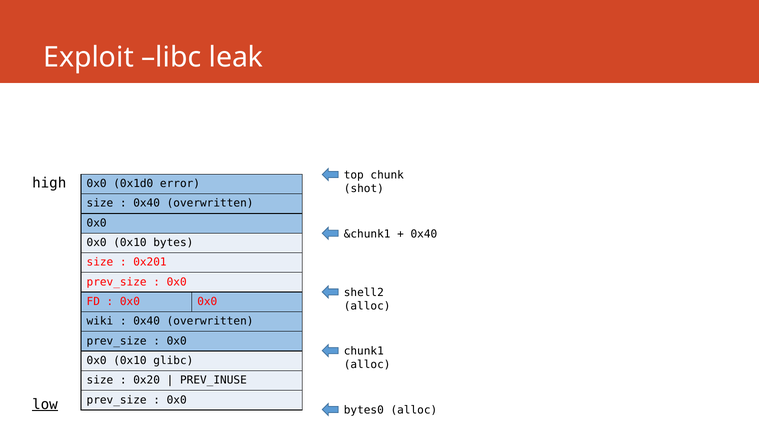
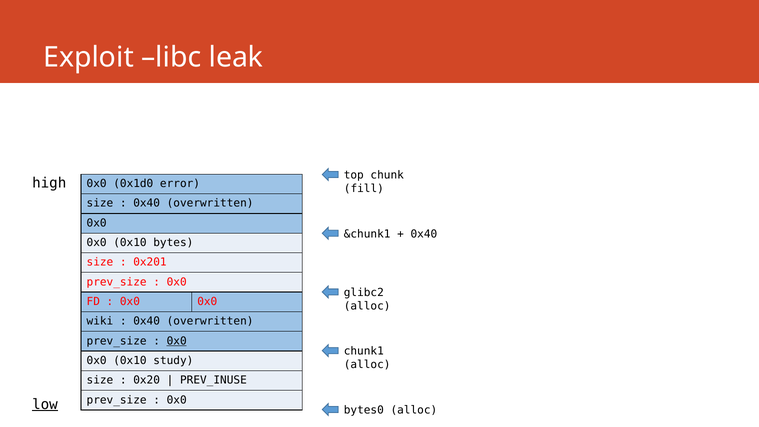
shot: shot -> fill (364, 188)
shell2: shell2 -> glibc2 (364, 293)
0x0 underline: none -> present (177, 341)
glibc: glibc -> study (173, 361)
